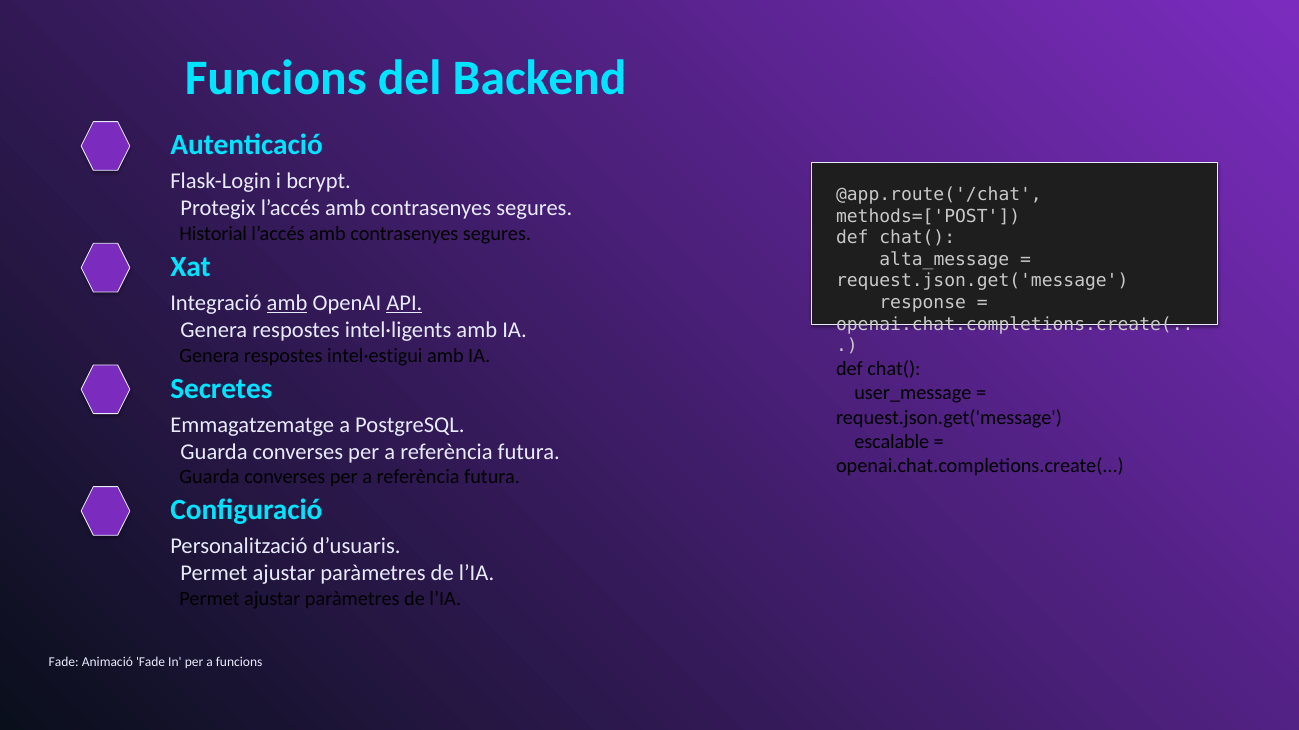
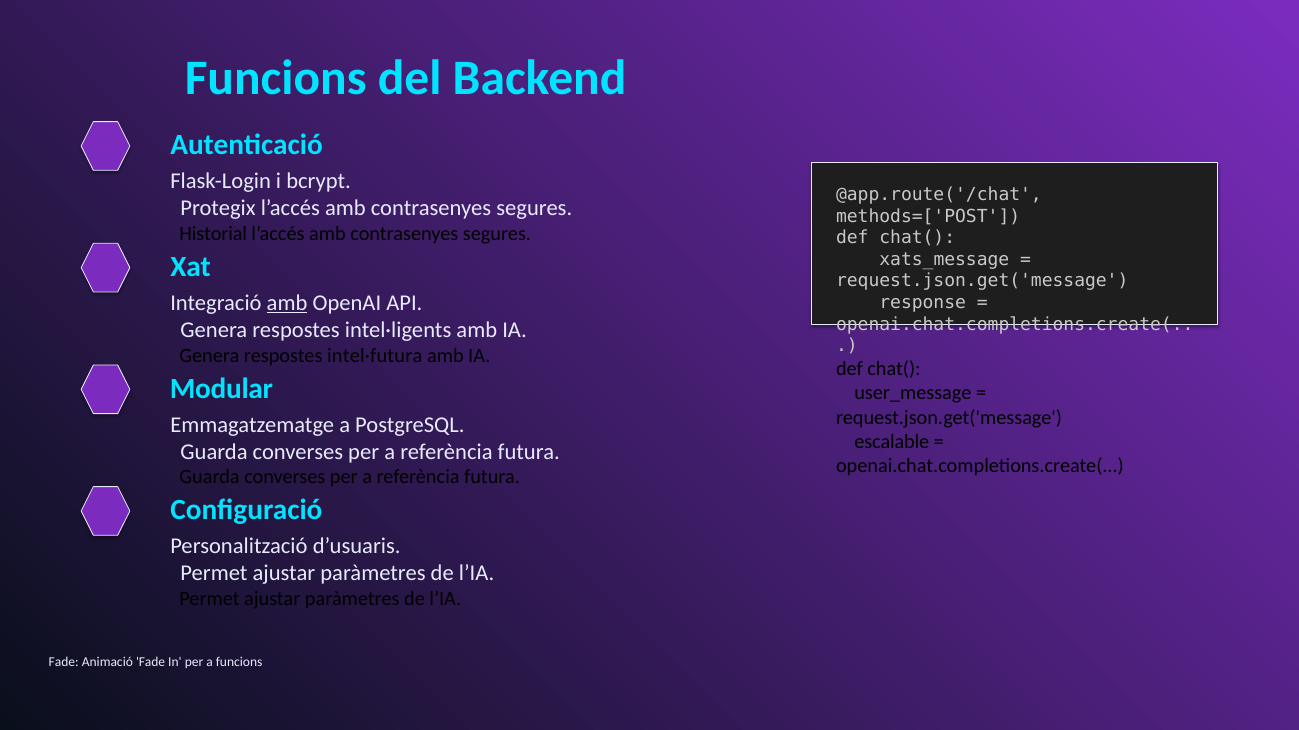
alta_message: alta_message -> xats_message (944, 260)
API underline: present -> none (404, 303)
intel·estigui: intel·estigui -> intel·futura (375, 356)
Secretes: Secretes -> Modular (221, 389)
